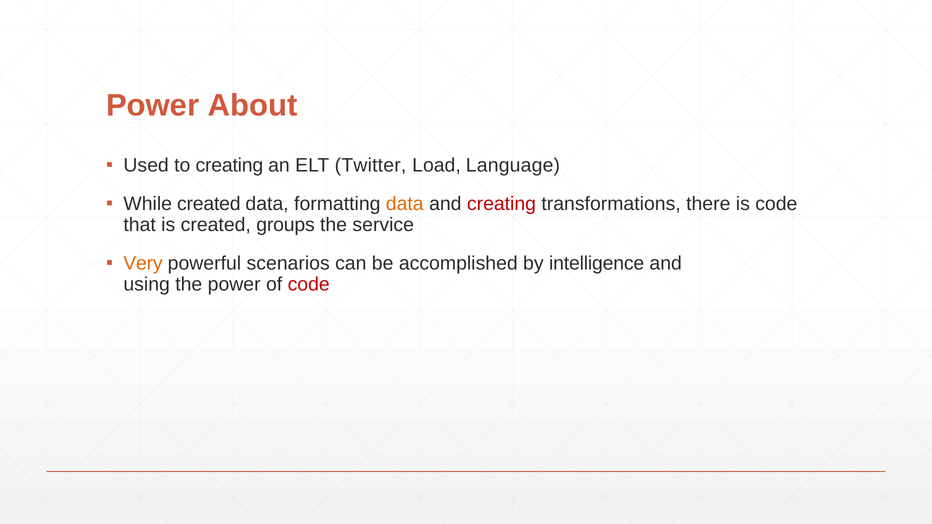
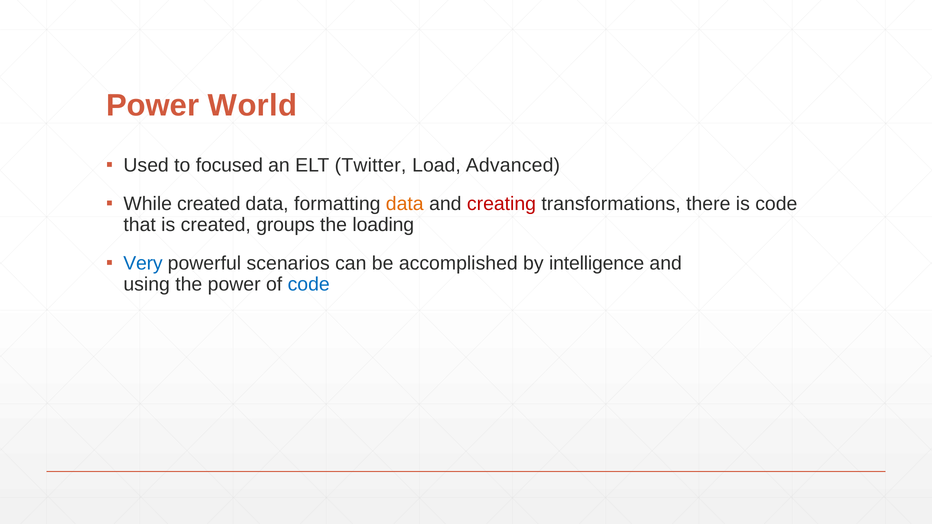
About: About -> World (253, 105)
to creating: creating -> focused (229, 165)
Language: Language -> Advanced (513, 165)
service: service -> loading (383, 225)
Very colour: orange -> blue (143, 263)
code colour: red -> blue (309, 284)
